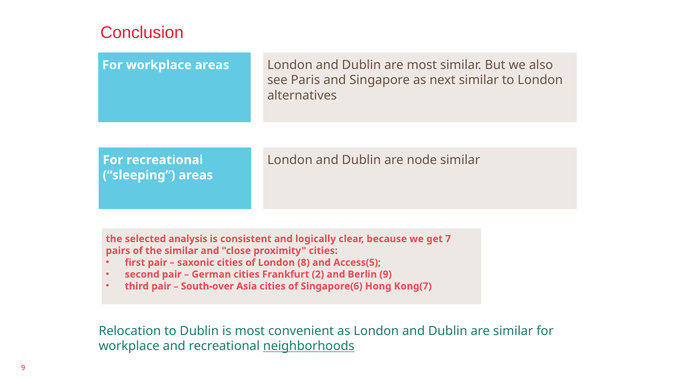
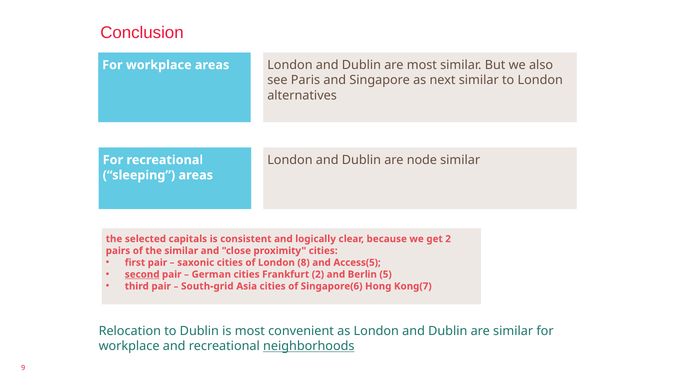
analysis: analysis -> capitals (188, 239)
get 7: 7 -> 2 (448, 239)
second underline: none -> present (142, 274)
Berlin 9: 9 -> 5 (386, 274)
South-over: South-over -> South-grid (207, 286)
